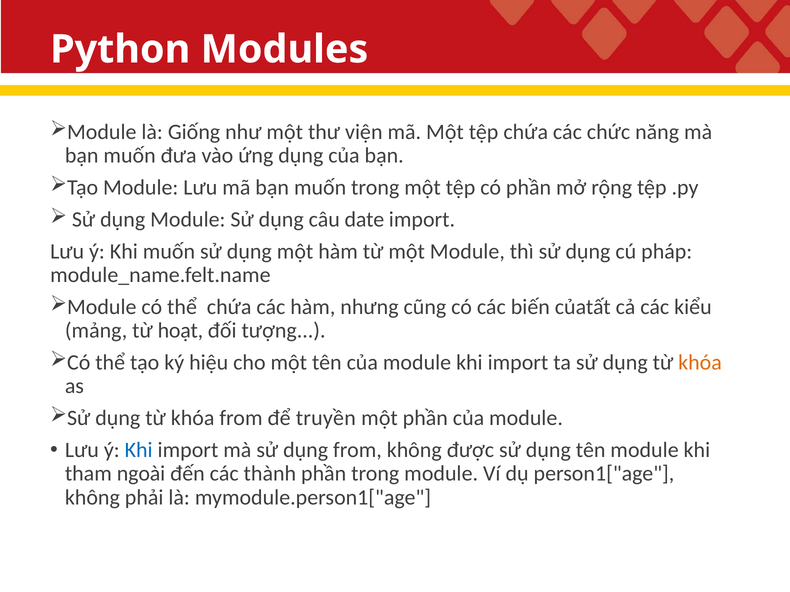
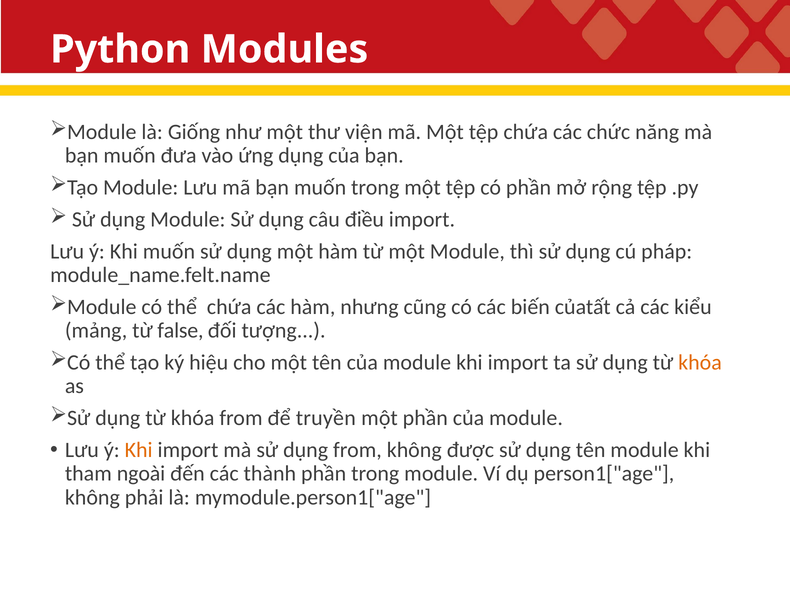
date: date -> điều (364, 220)
hoạt: hoạt -> false (180, 331)
Khi colour: blue -> orange (139, 450)
